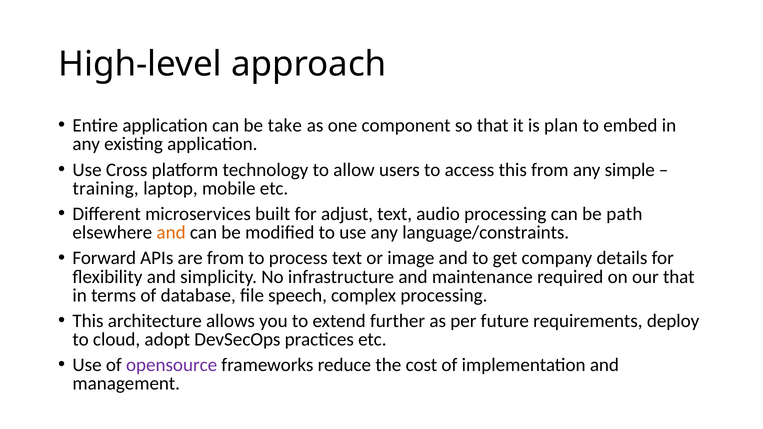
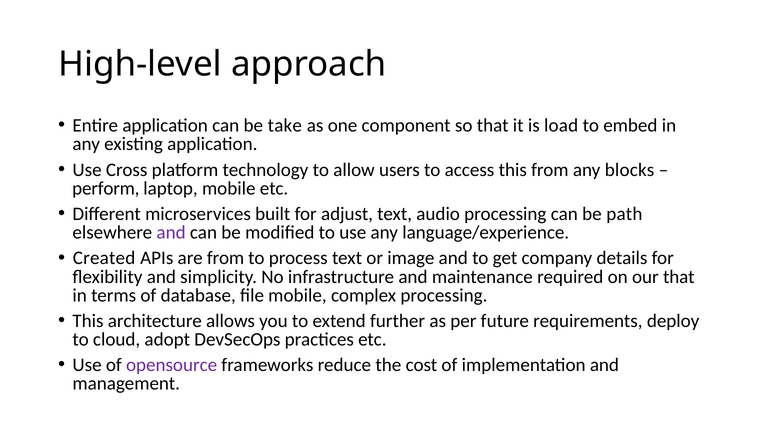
plan: plan -> load (561, 126)
simple: simple -> blocks (630, 170)
training: training -> perform (106, 188)
and colour: orange -> purple (171, 233)
language/constraints: language/constraints -> language/experience (486, 233)
Forward: Forward -> Created (104, 258)
file speech: speech -> mobile (297, 295)
